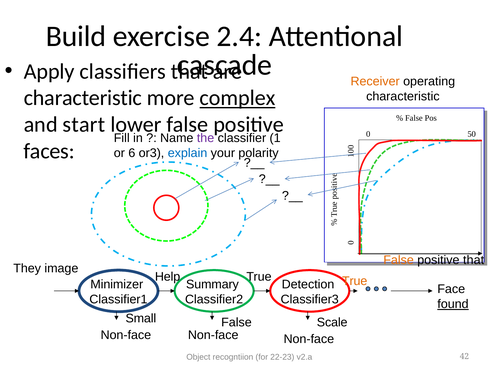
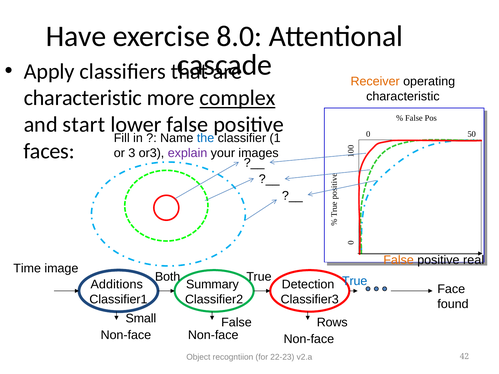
Build: Build -> Have (76, 36)
2.4: 2.4 -> 8.0 (239, 36)
the colour: purple -> blue (206, 138)
6: 6 -> 3 (132, 153)
explain colour: blue -> purple (188, 153)
polarity: polarity -> images (259, 153)
positive that: that -> real (474, 260)
They: They -> Time (27, 269)
Help: Help -> Both (168, 277)
True colour: orange -> blue (355, 281)
Minimizer: Minimizer -> Additions (117, 284)
found underline: present -> none (453, 304)
Scale: Scale -> Rows (332, 323)
